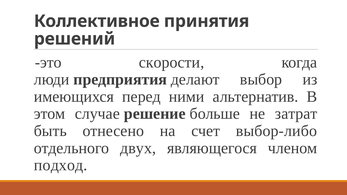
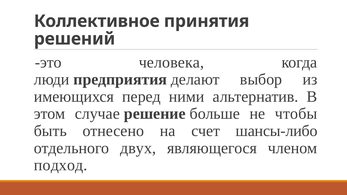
скорости: скорости -> человека (172, 62)
затрат: затрат -> чтобы (296, 114)
выбор-либо: выбор-либо -> шансы-либо (277, 131)
